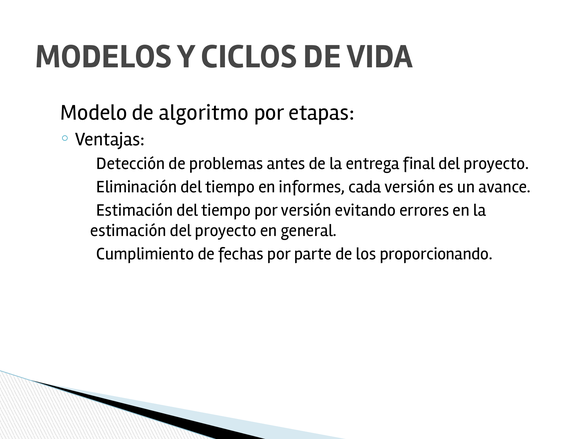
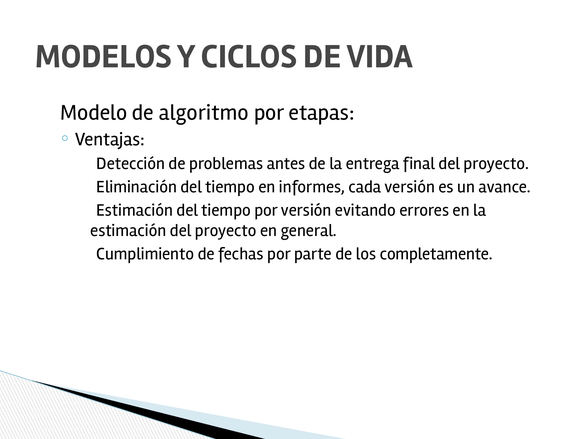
proporcionando: proporcionando -> completamente (436, 254)
